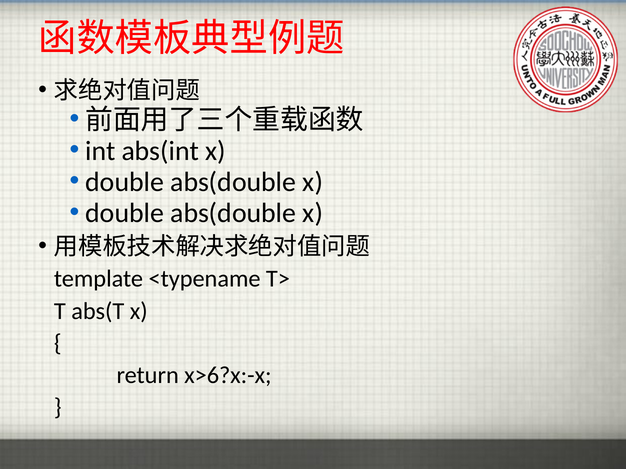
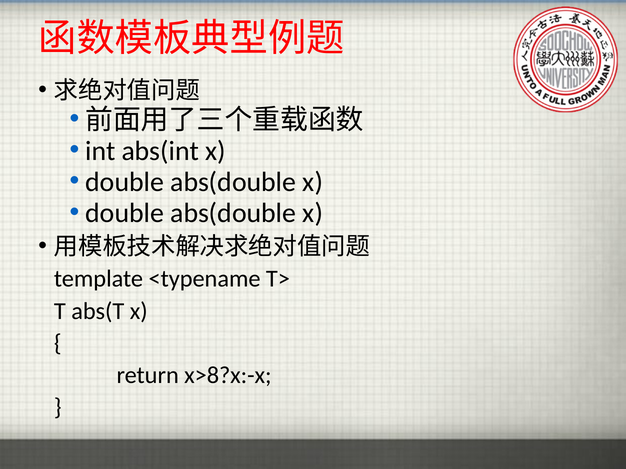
x>6?x:-x: x>6?x:-x -> x>8?x:-x (228, 376)
